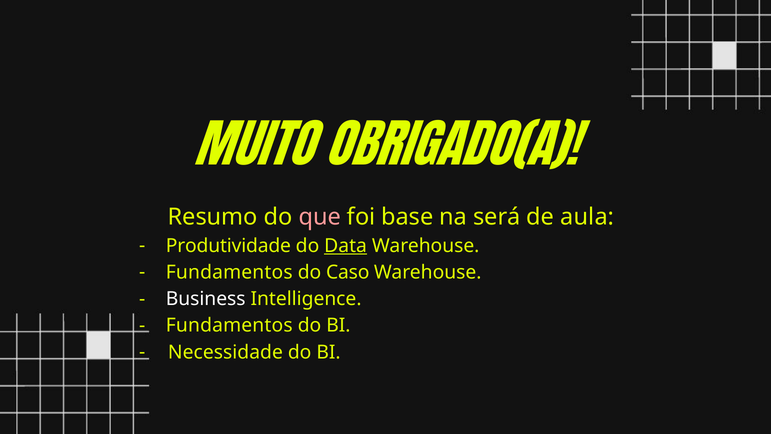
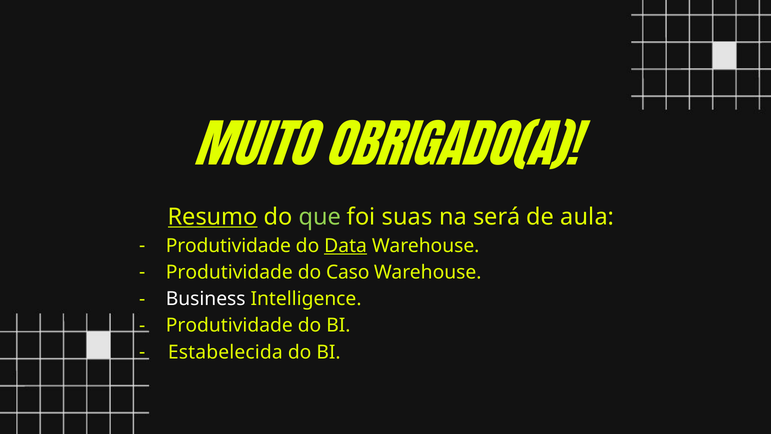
Resumo underline: none -> present (213, 217)
que colour: pink -> light green (320, 217)
base: base -> suas (407, 217)
Fundamentos: Fundamentos -> Produtividade (229, 272)
Fundamentos: Fundamentos -> Produtividade (229, 325)
Necessidade: Necessidade -> Estabelecida (225, 352)
